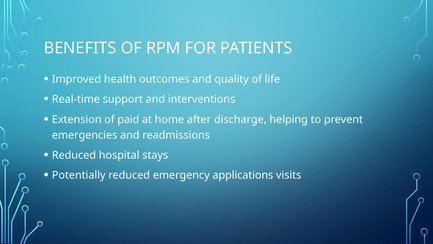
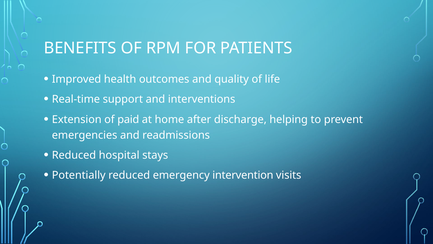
applications: applications -> intervention (243, 175)
